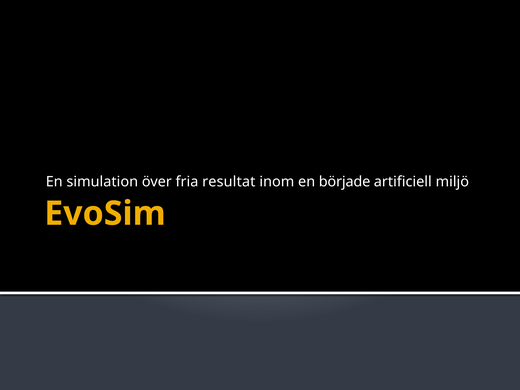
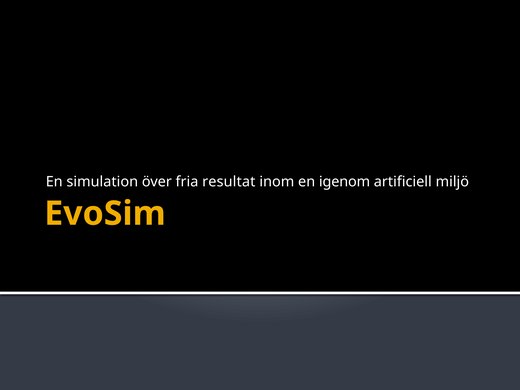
började: började -> igenom (345, 182)
